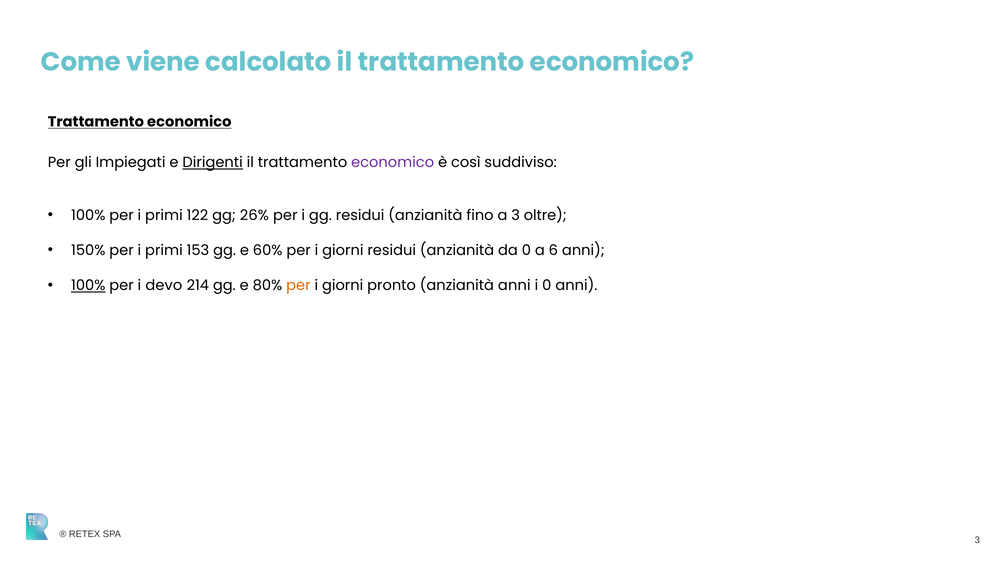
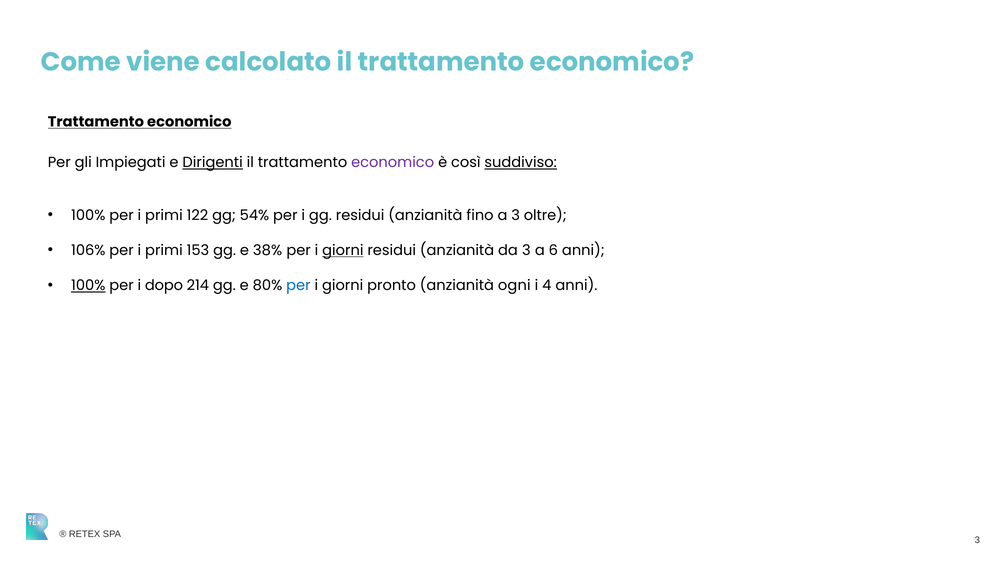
suddiviso underline: none -> present (521, 163)
26%: 26% -> 54% (254, 215)
150%: 150% -> 106% (88, 250)
60%: 60% -> 38% (268, 250)
giorni underline: none -> present (343, 250)
da 0: 0 -> 3 (526, 250)
devo: devo -> dopo (164, 285)
per colour: orange -> blue (298, 285)
anzianità anni: anni -> ogni (514, 285)
i 0: 0 -> 4 (547, 285)
